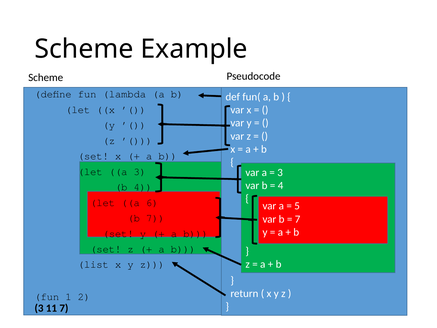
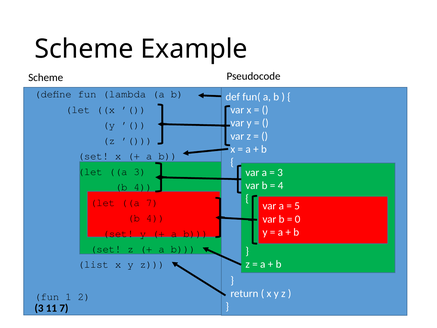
a 6: 6 -> 7 (152, 202)
7: 7 -> 4 (155, 218)
7: 7 -> 0 (298, 219)
